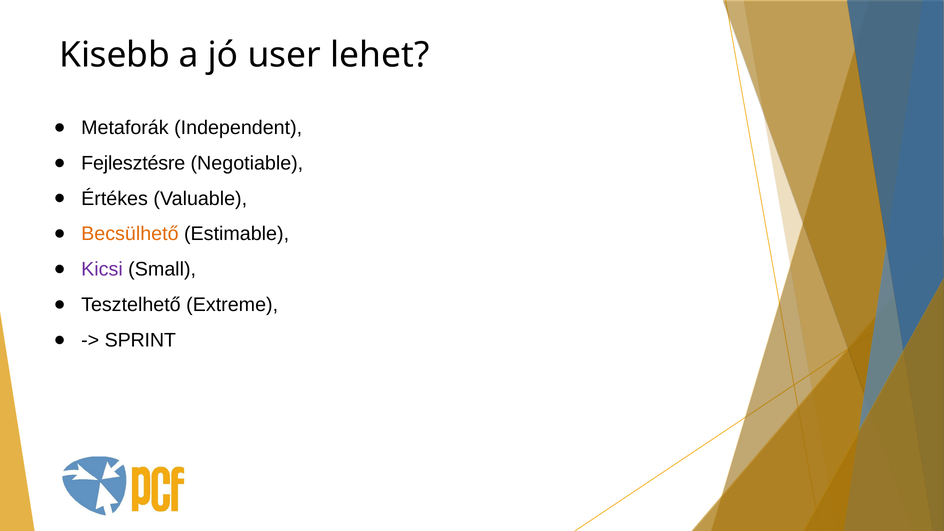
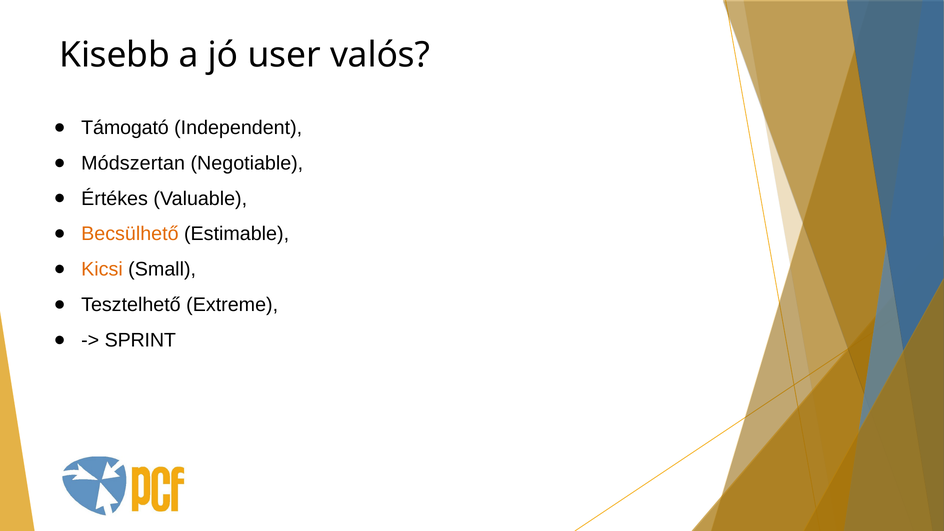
lehet: lehet -> valós (380, 55)
Metaforák: Metaforák -> Támogató (125, 128)
Fejlesztésre: Fejlesztésre -> Módszertan (133, 163)
Kicsi colour: purple -> orange (102, 269)
